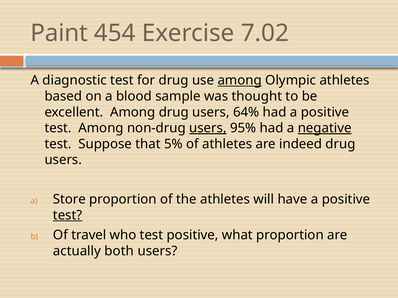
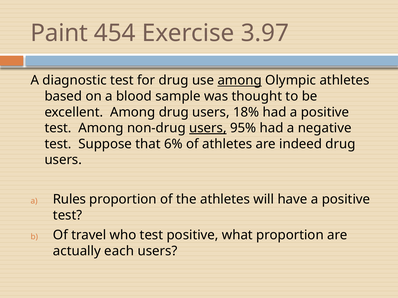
7.02: 7.02 -> 3.97 (265, 33)
64%: 64% -> 18% (246, 112)
negative underline: present -> none (325, 128)
5%: 5% -> 6% (173, 144)
Store: Store -> Rules (69, 200)
test underline: present -> none (68, 216)
both: both -> each (119, 251)
